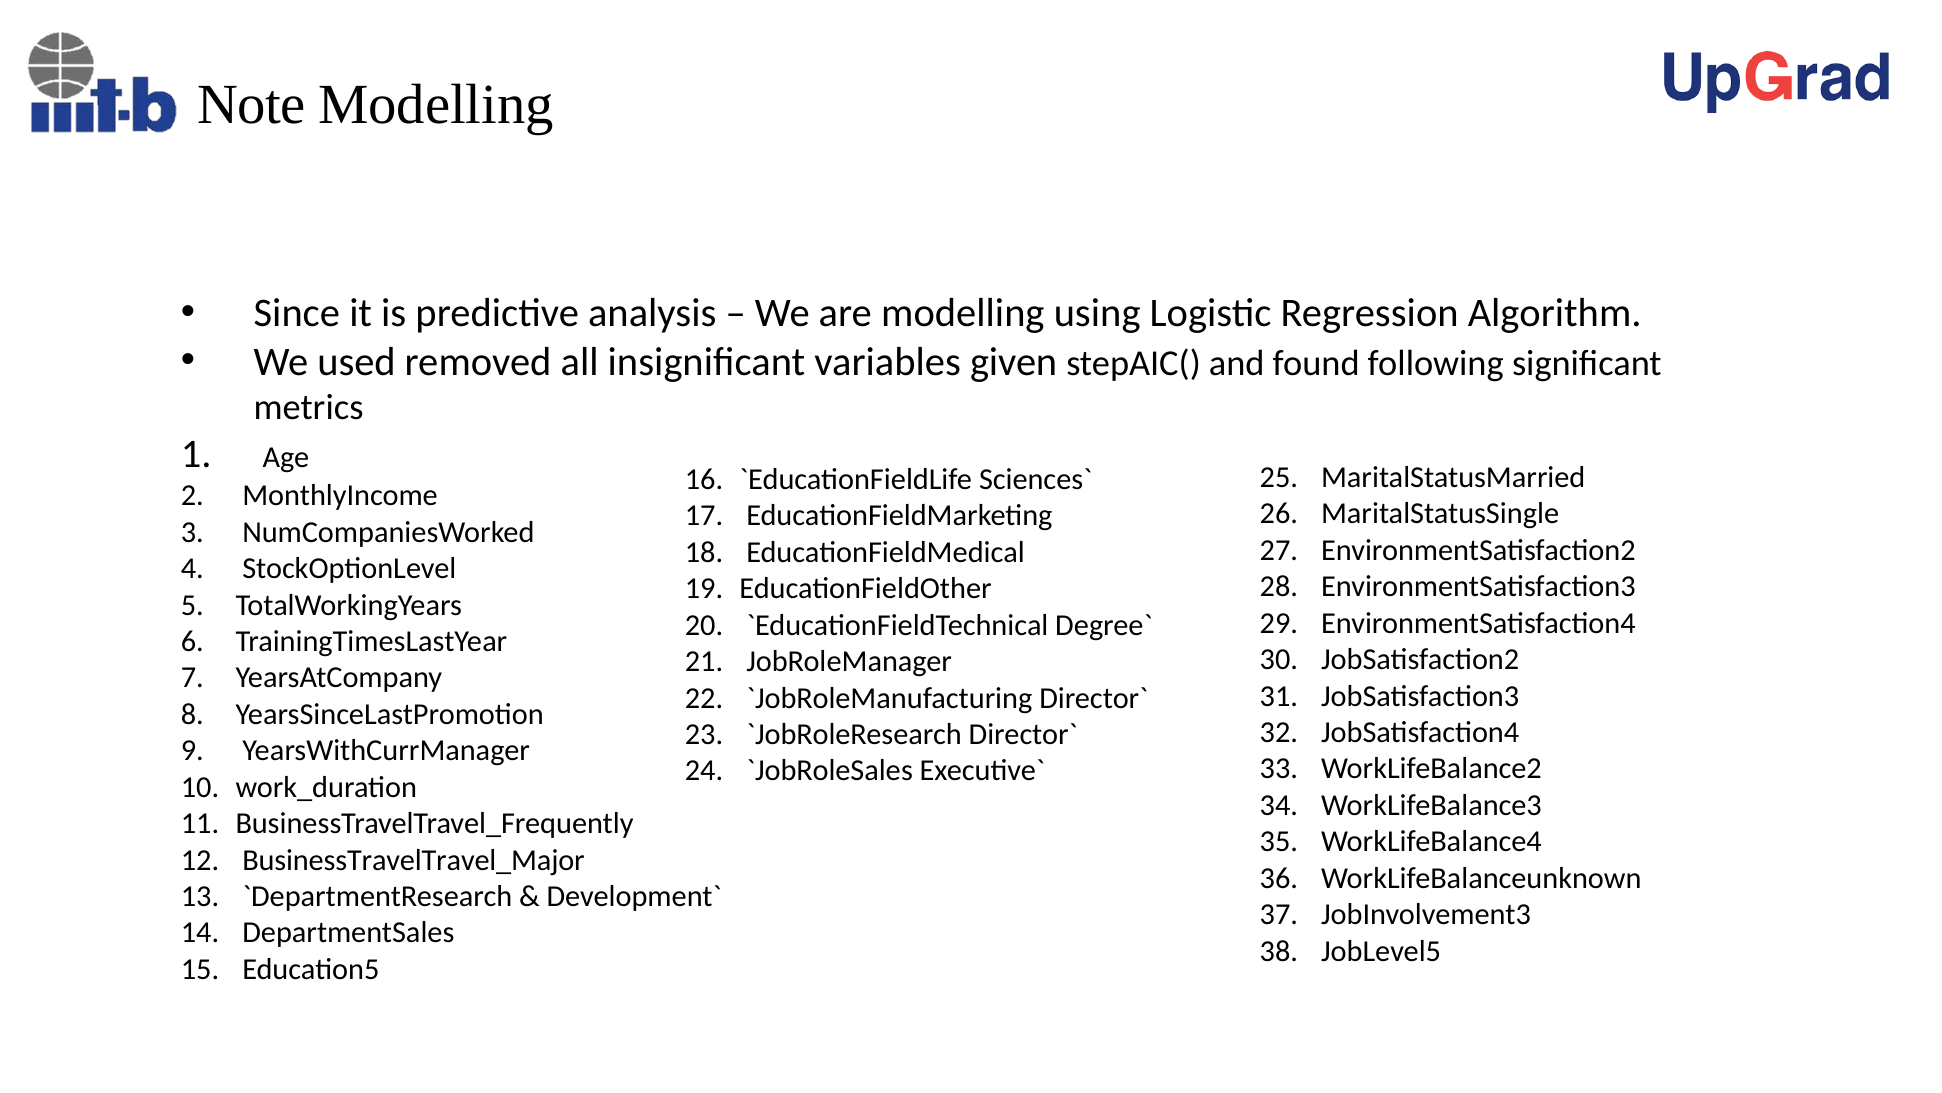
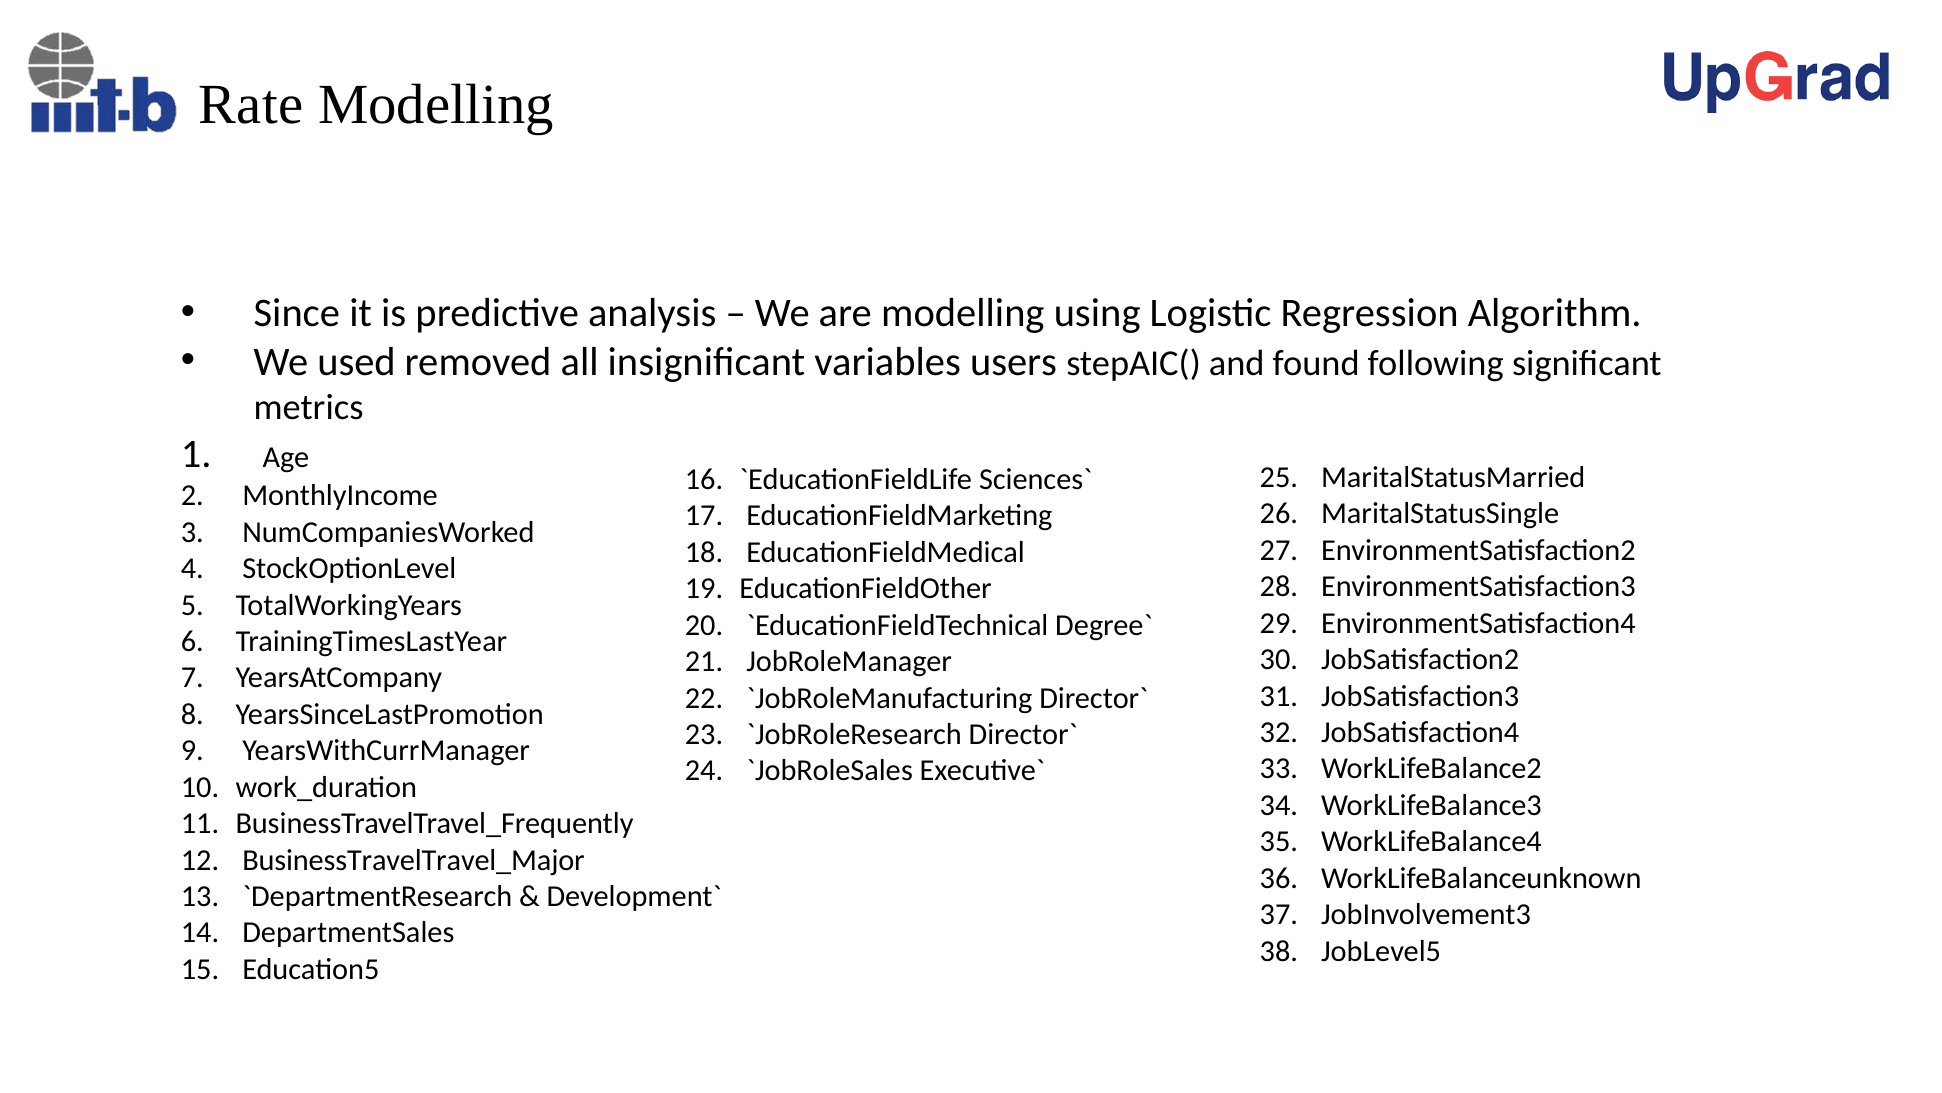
Note: Note -> Rate (251, 105)
given: given -> users (1014, 361)
